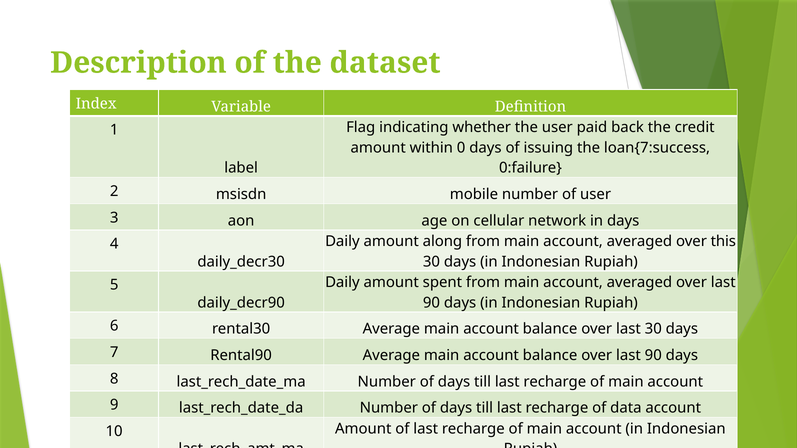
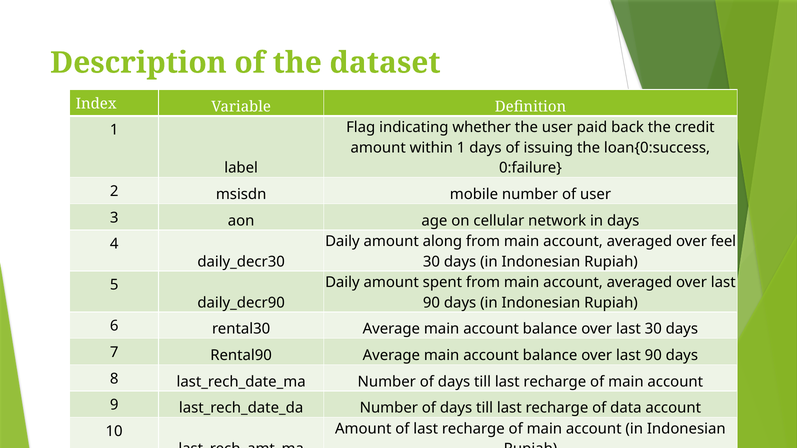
within 0: 0 -> 1 (461, 148)
loan{7:success: loan{7:success -> loan{0:success (657, 148)
this: this -> feel (723, 242)
